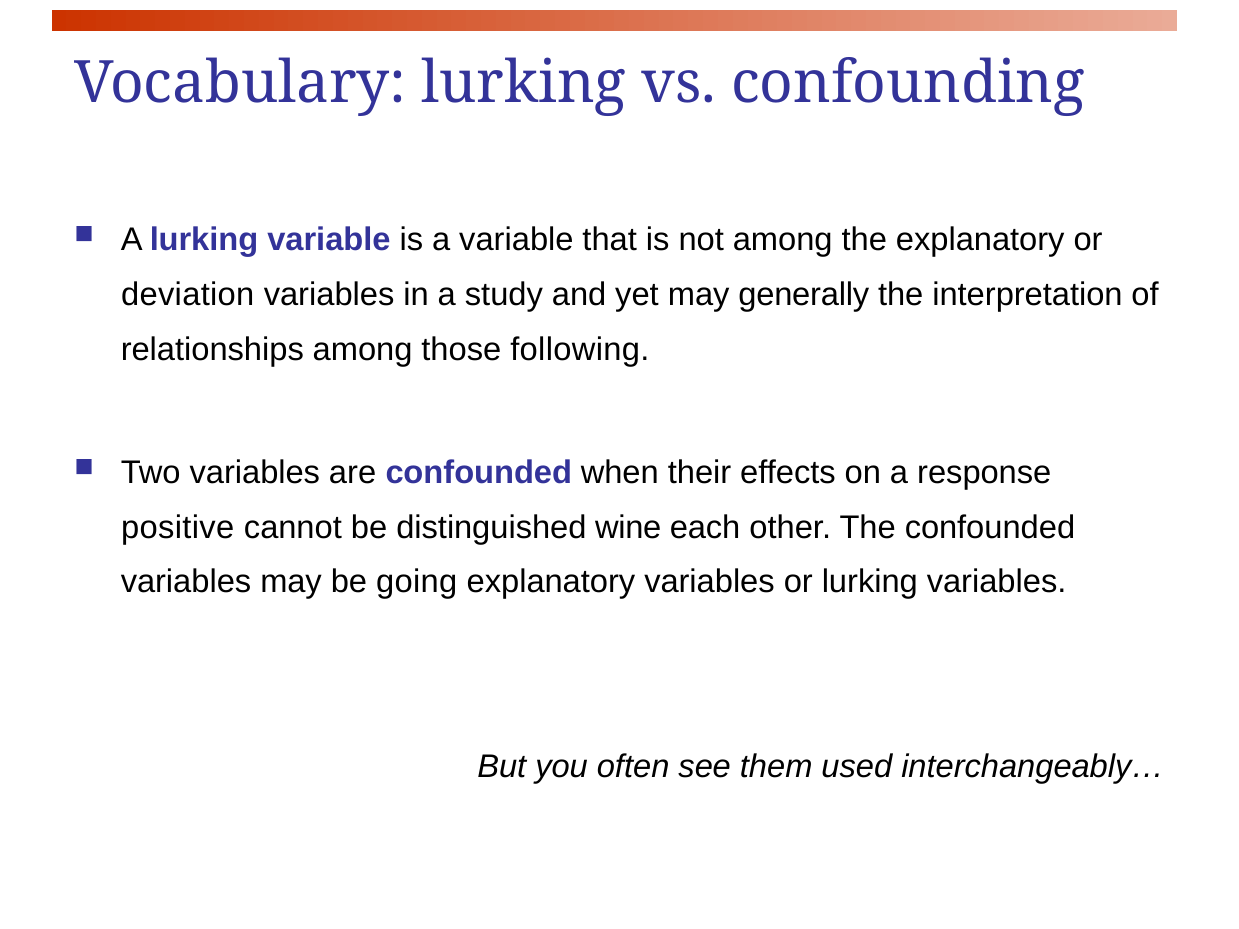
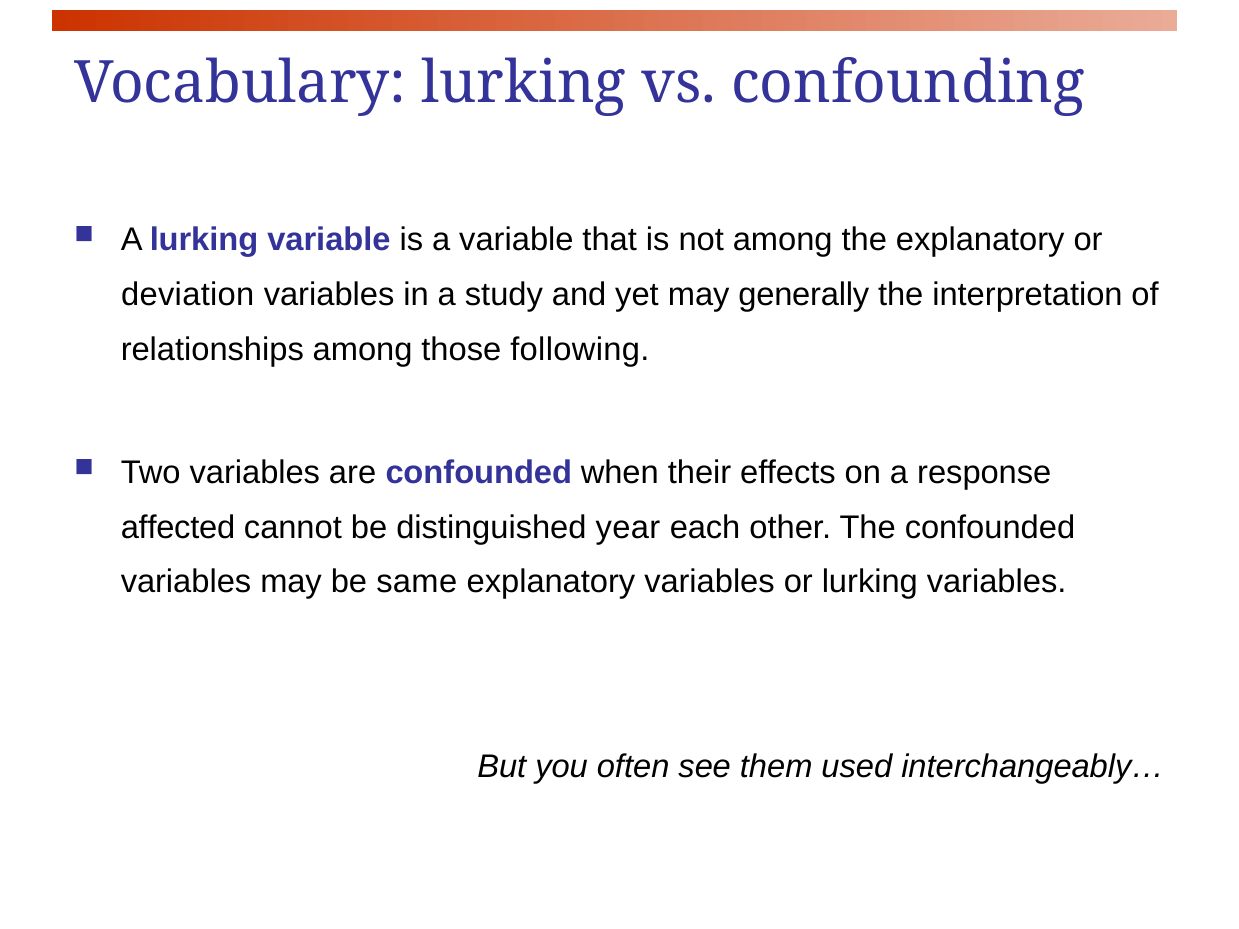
positive: positive -> affected (178, 527)
wine: wine -> year (628, 527)
going: going -> same (417, 582)
